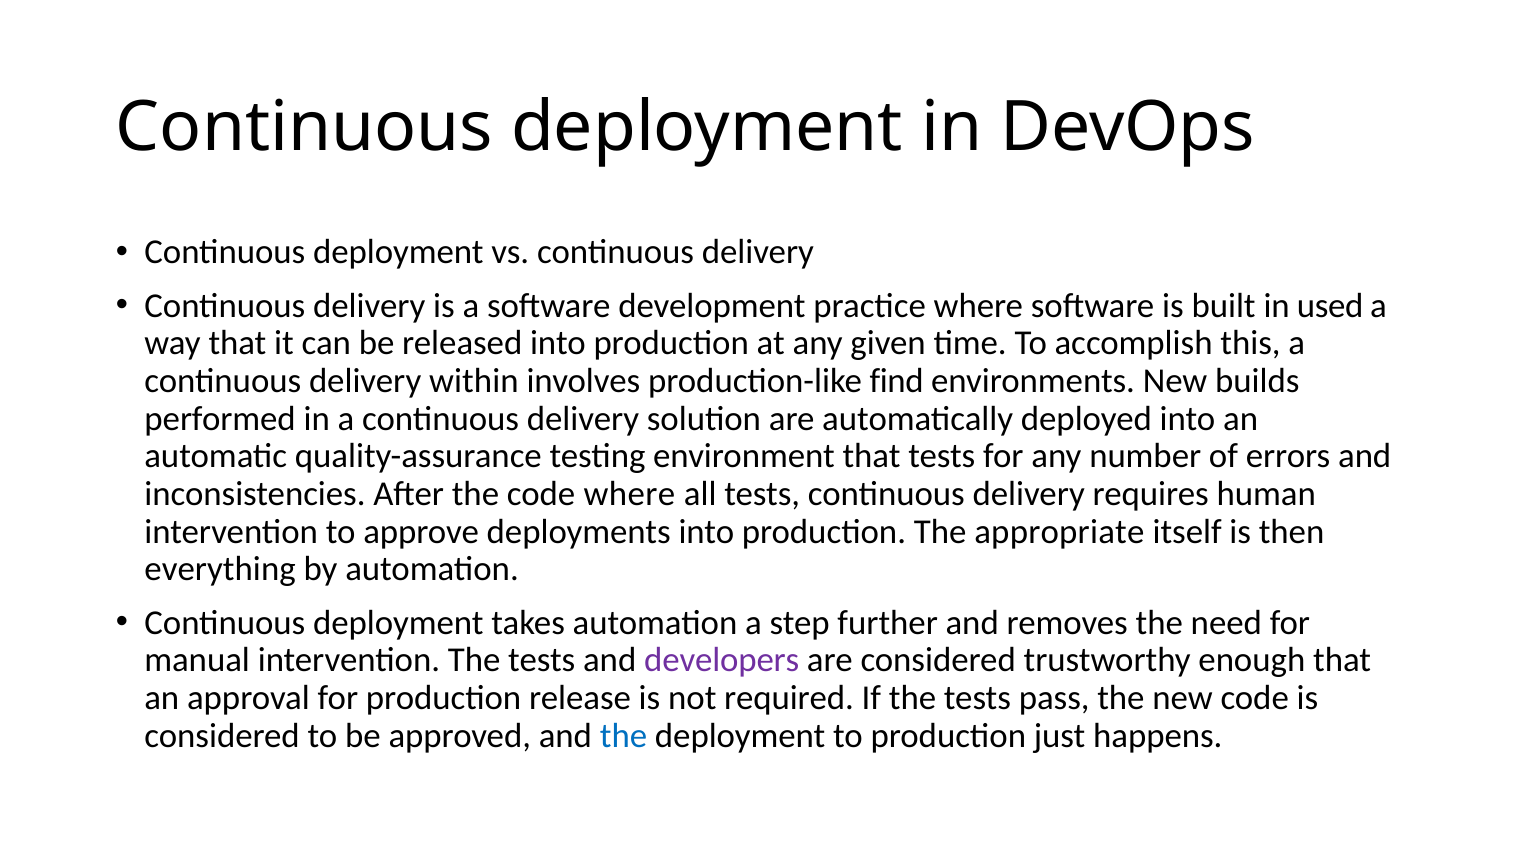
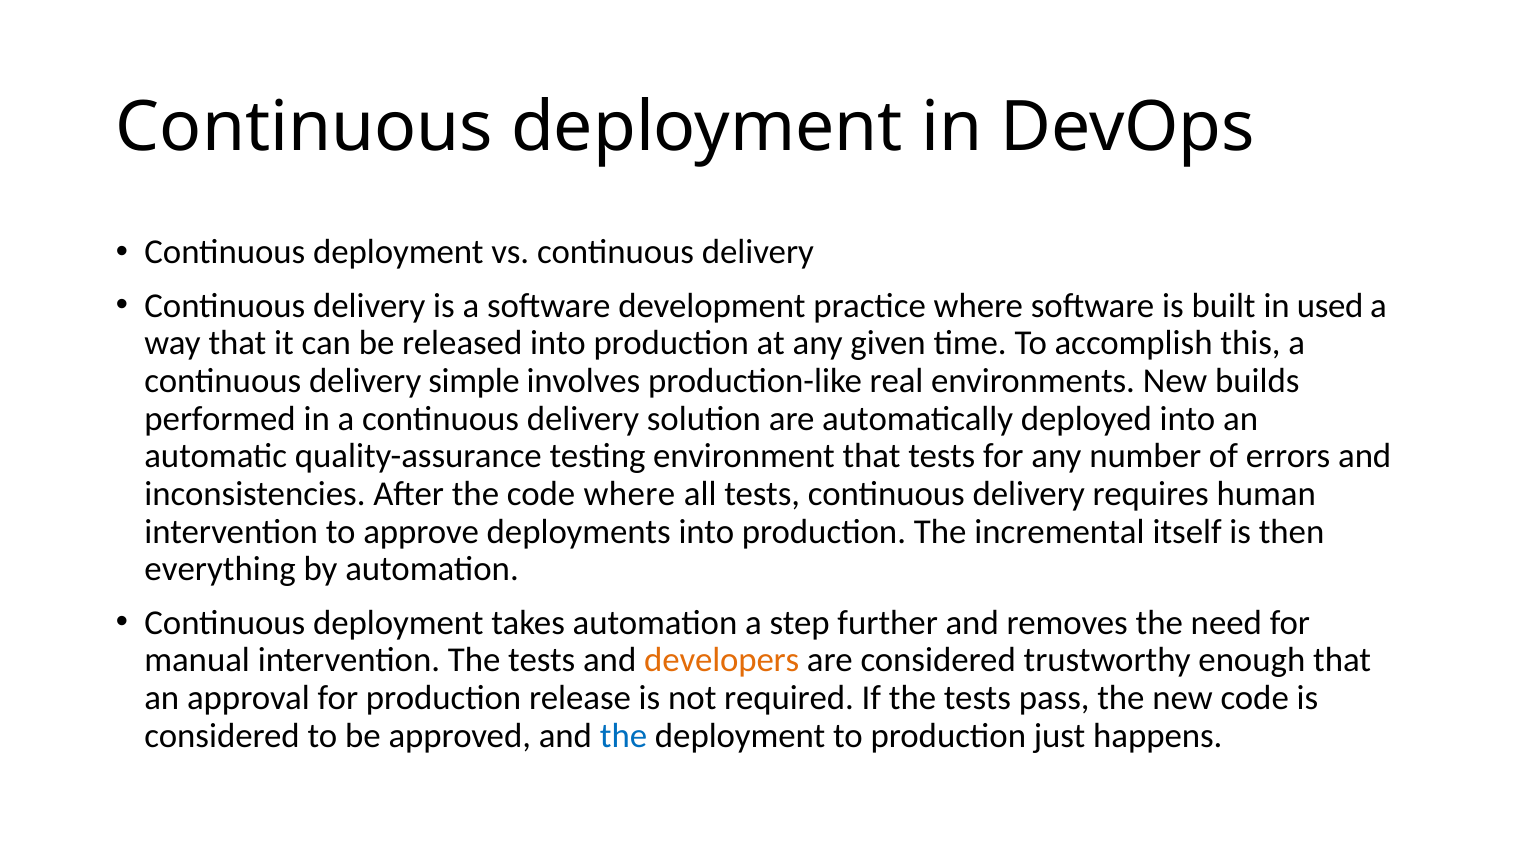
within: within -> simple (474, 381)
find: find -> real (897, 381)
appropriate: appropriate -> incremental (1059, 531)
developers colour: purple -> orange (722, 660)
